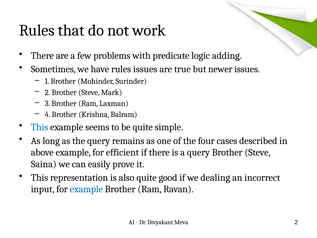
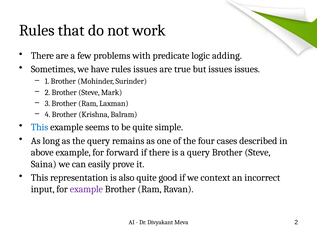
but newer: newer -> issues (220, 69)
efficient: efficient -> forward (122, 152)
dealing: dealing -> context (215, 177)
example colour: blue -> purple (86, 189)
